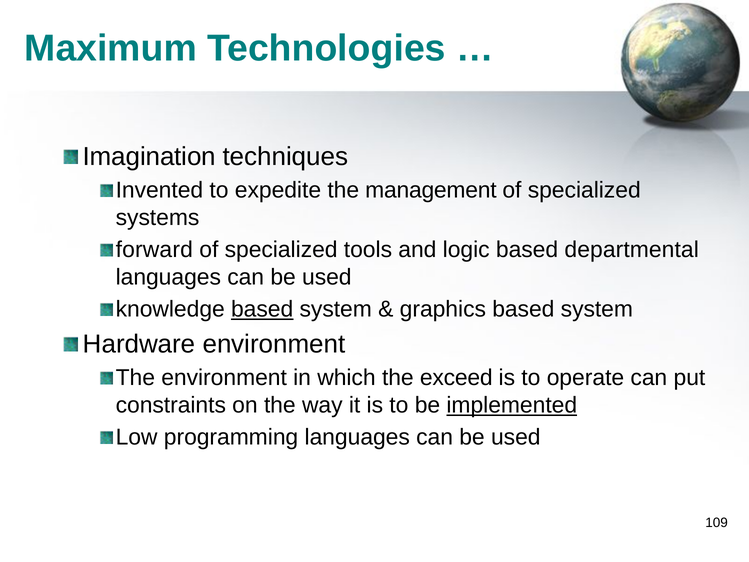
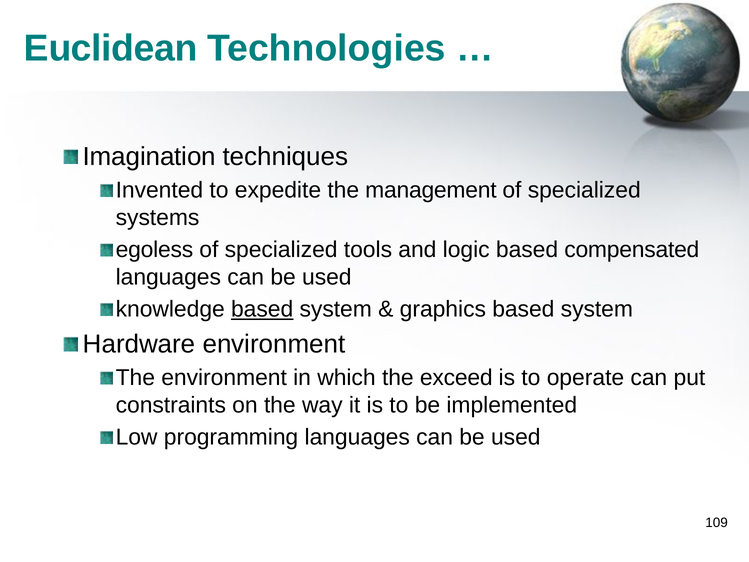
Maximum: Maximum -> Euclidean (111, 49)
forward: forward -> egoless (154, 250)
departmental: departmental -> compensated (632, 250)
implemented underline: present -> none (512, 405)
